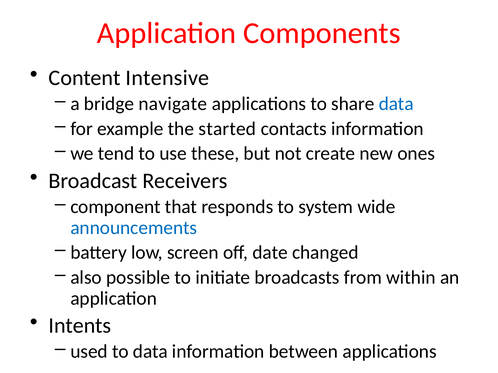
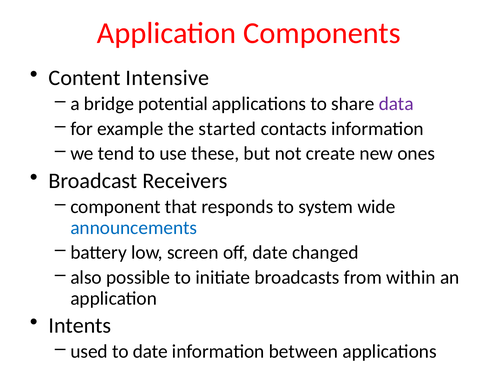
navigate: navigate -> potential (173, 104)
data colour: blue -> purple (396, 104)
to data: data -> date (150, 352)
